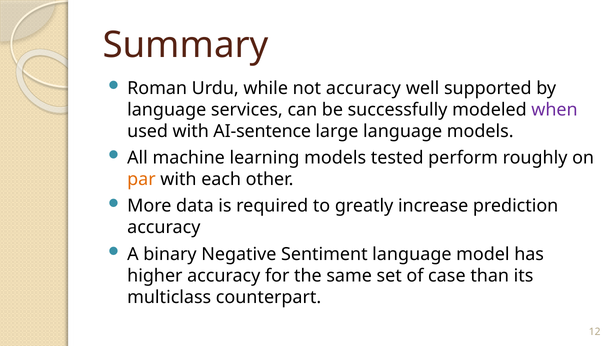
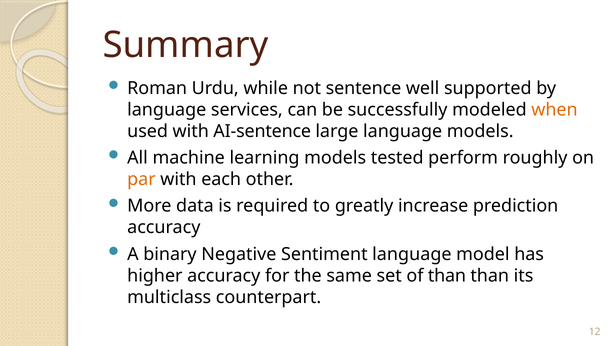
not accuracy: accuracy -> sentence (363, 88)
when colour: purple -> orange (555, 110)
of case: case -> than (447, 276)
